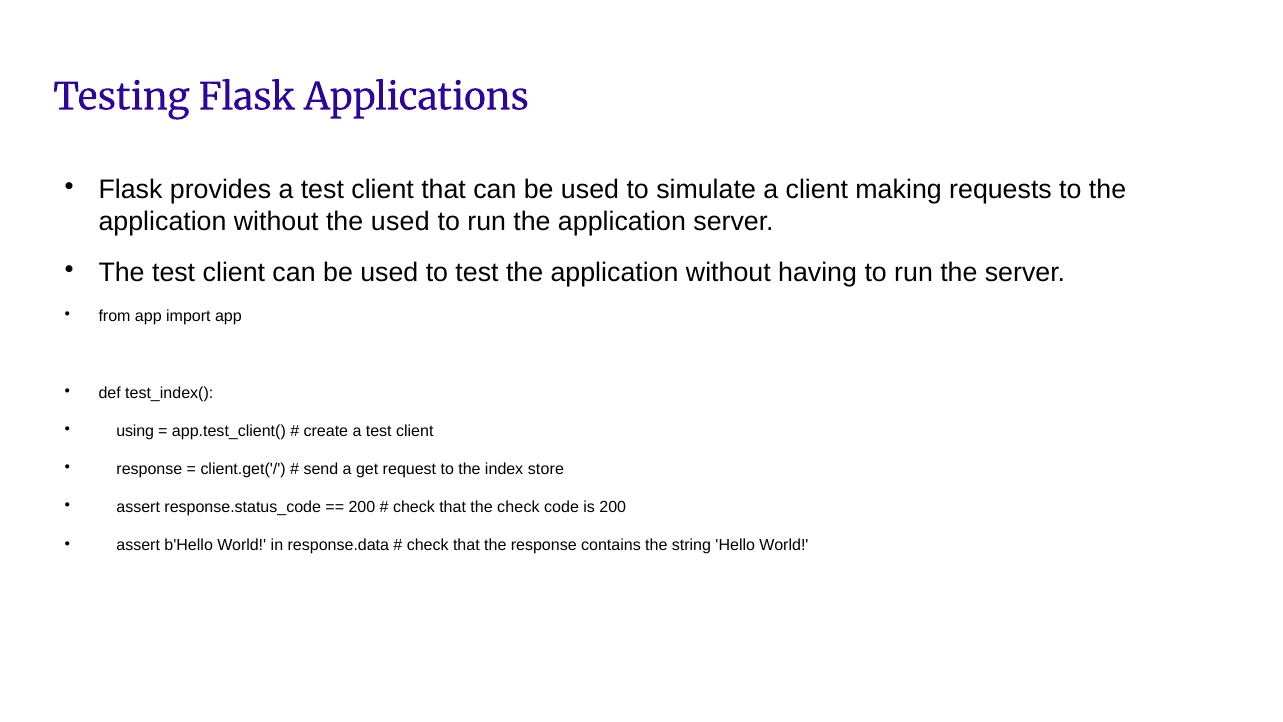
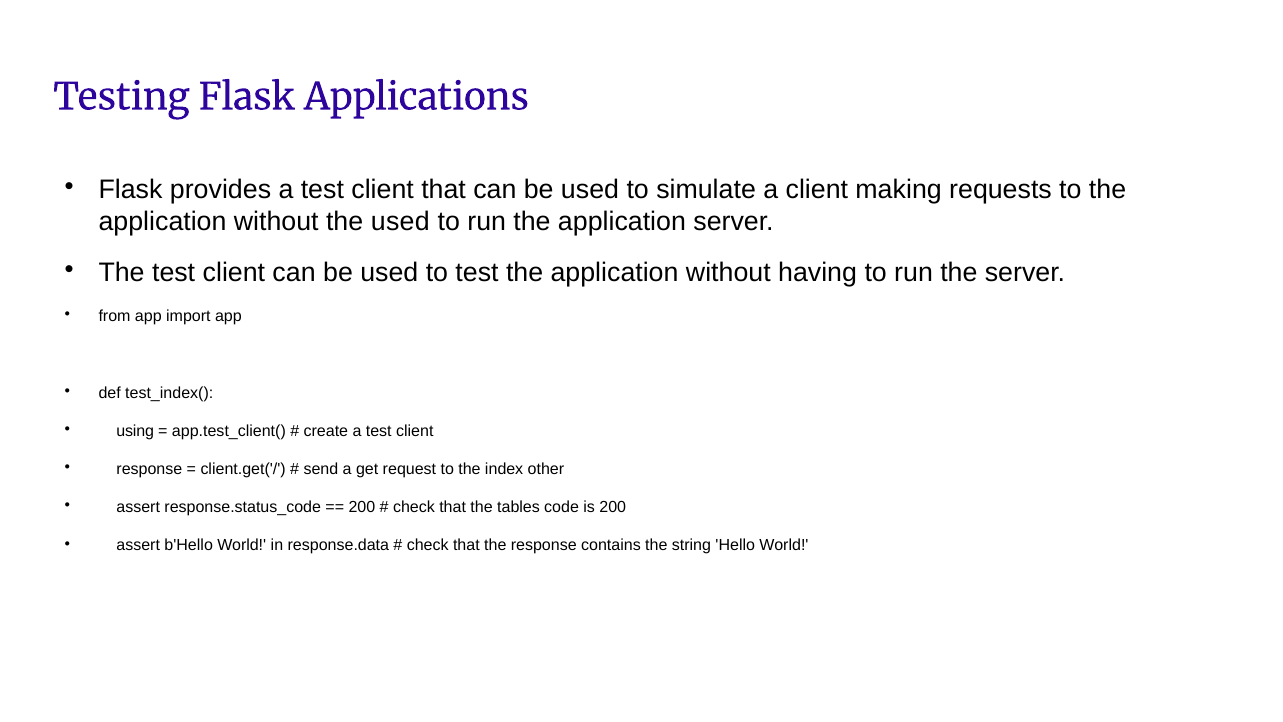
store: store -> other (546, 469)
the check: check -> tables (519, 507)
